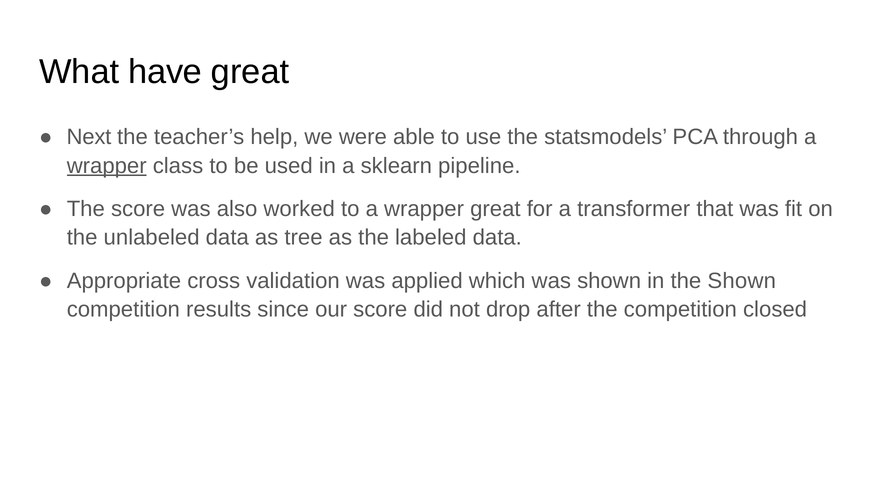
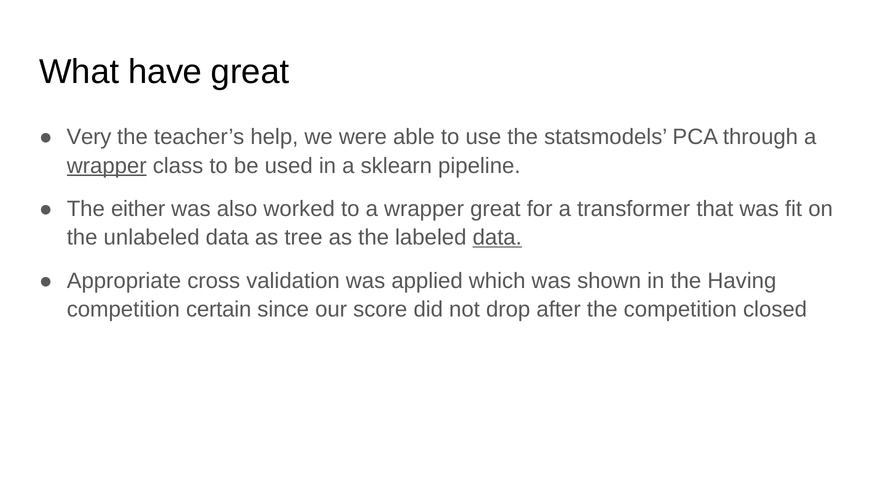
Next: Next -> Very (89, 137)
The score: score -> either (138, 209)
data underline: none -> present (497, 237)
the Shown: Shown -> Having (742, 281)
results: results -> certain (219, 309)
